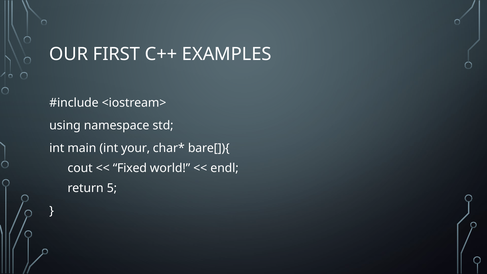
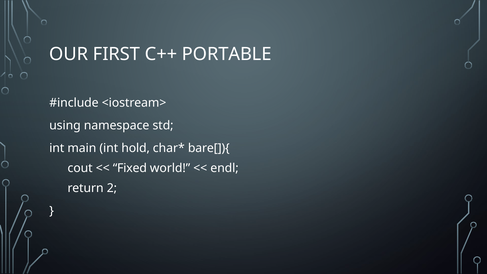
EXAMPLES: EXAMPLES -> PORTABLE (227, 54)
your: your -> hold (136, 148)
5: 5 -> 2 (112, 188)
